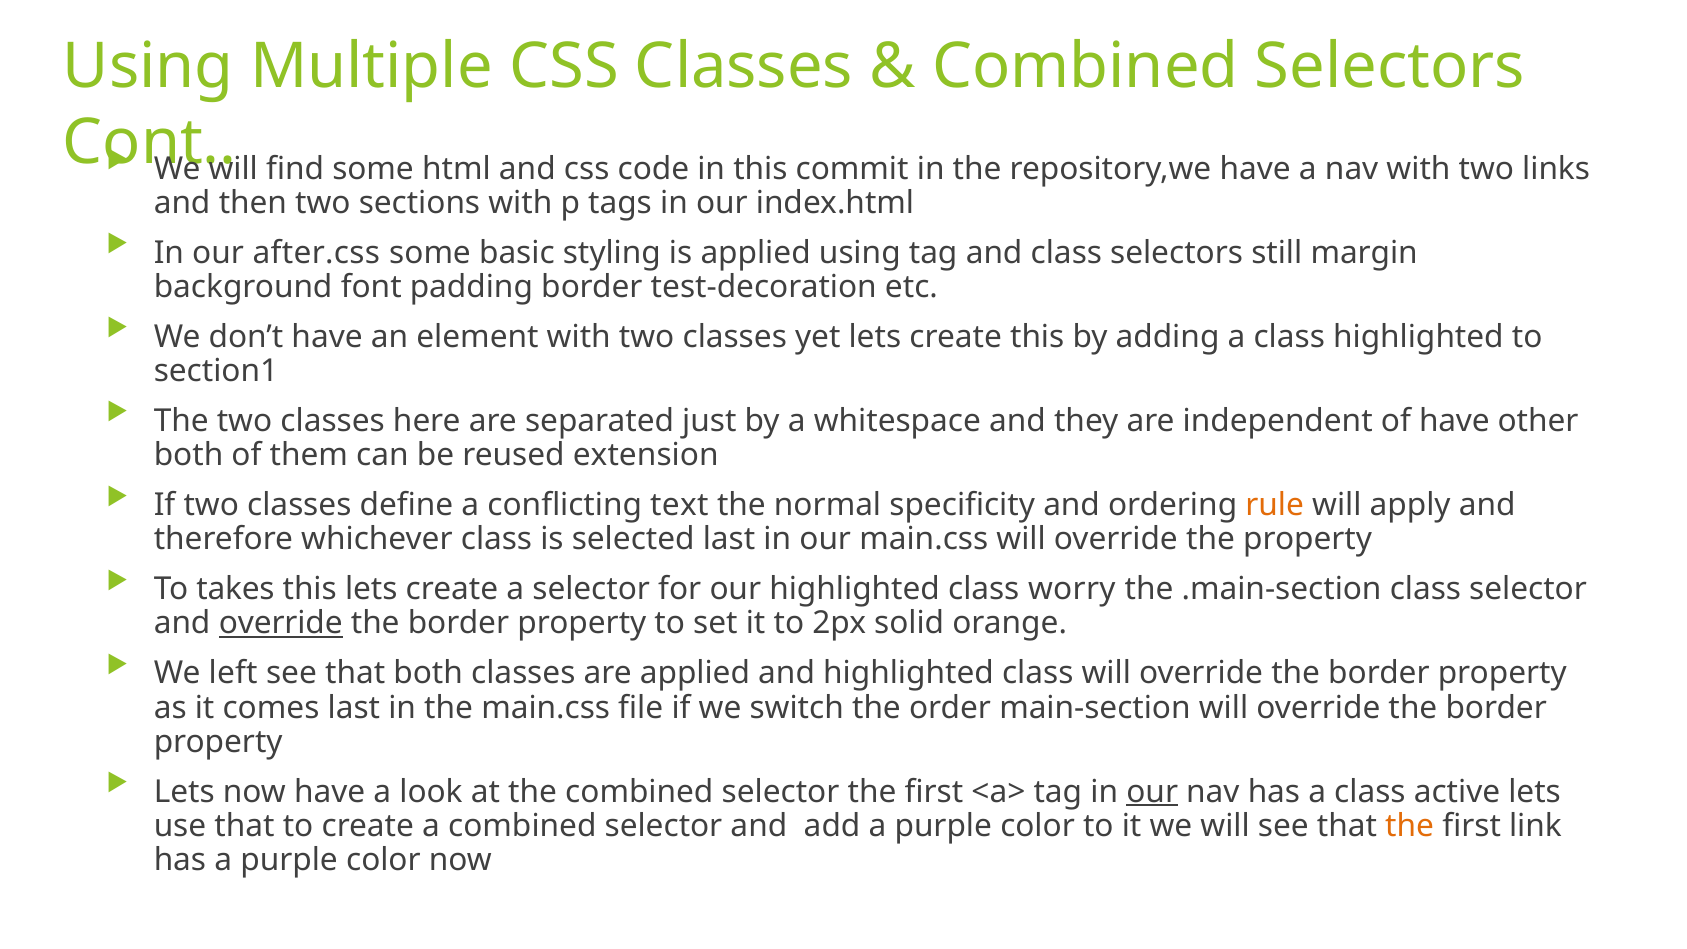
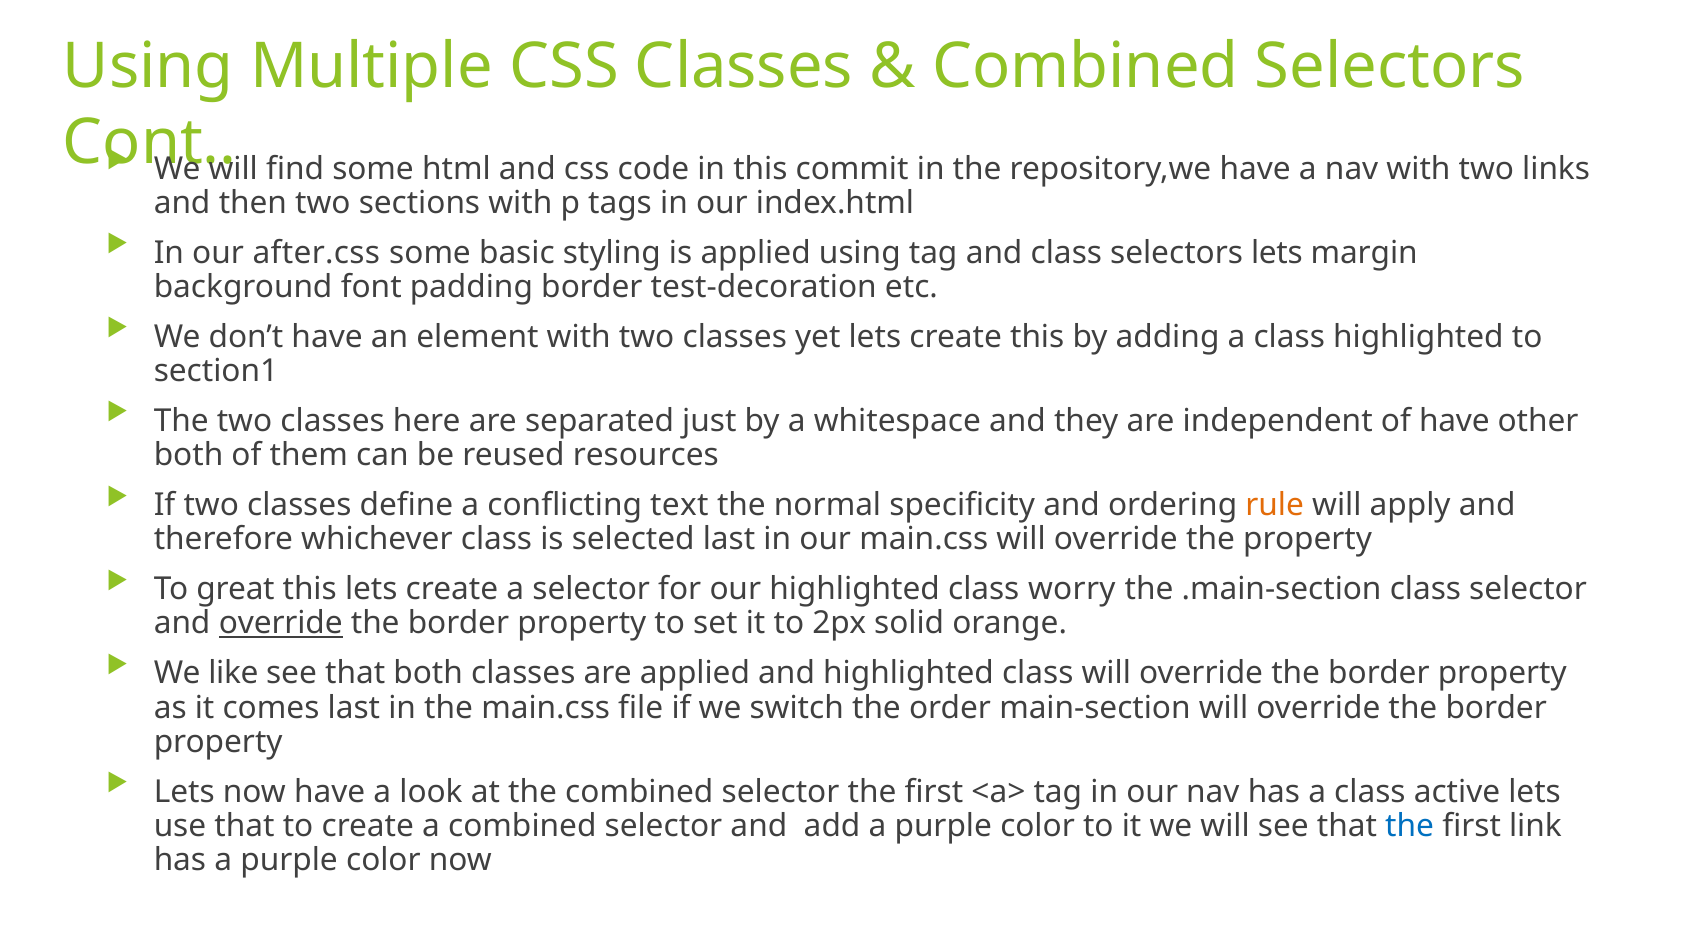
selectors still: still -> lets (1277, 253)
extension: extension -> resources (646, 455)
takes: takes -> great (235, 589)
left: left -> like (233, 673)
our underline: present -> none (1152, 792)
the colour: orange -> blue (1410, 826)
